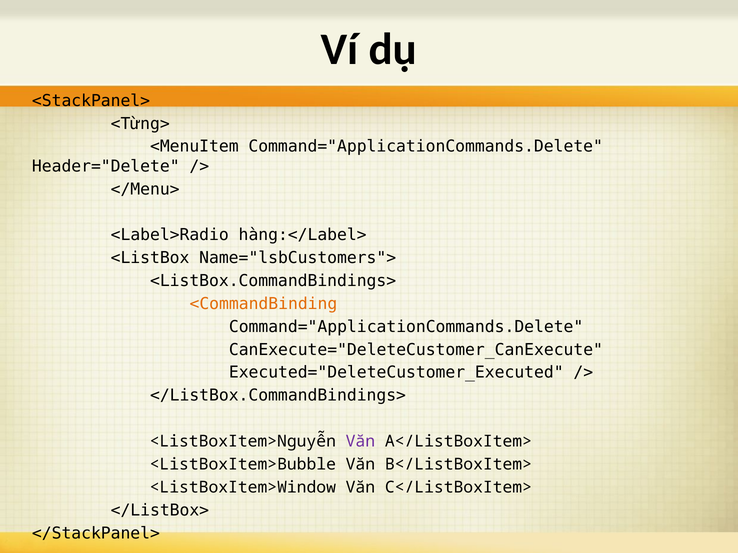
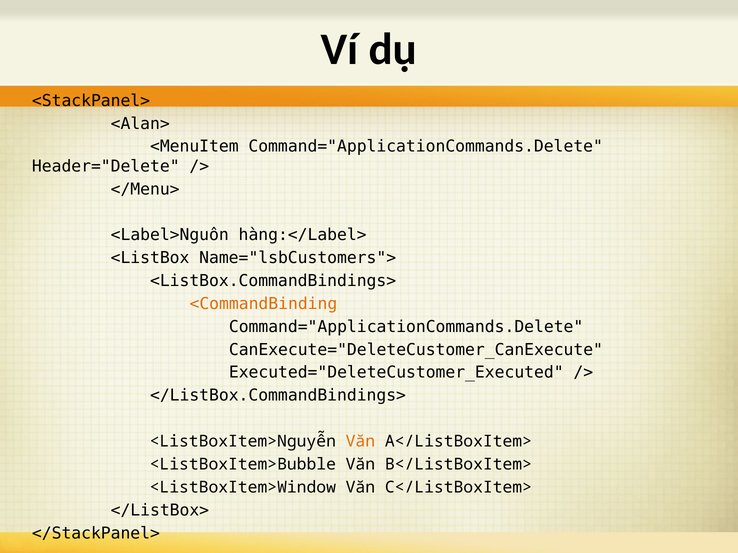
<Từng>: <Từng> -> <Alan> (140, 124)
<Label>Radio: <Label>Radio -> <Label>Nguồn (170, 235)
Văn colour: purple -> orange (360, 442)
